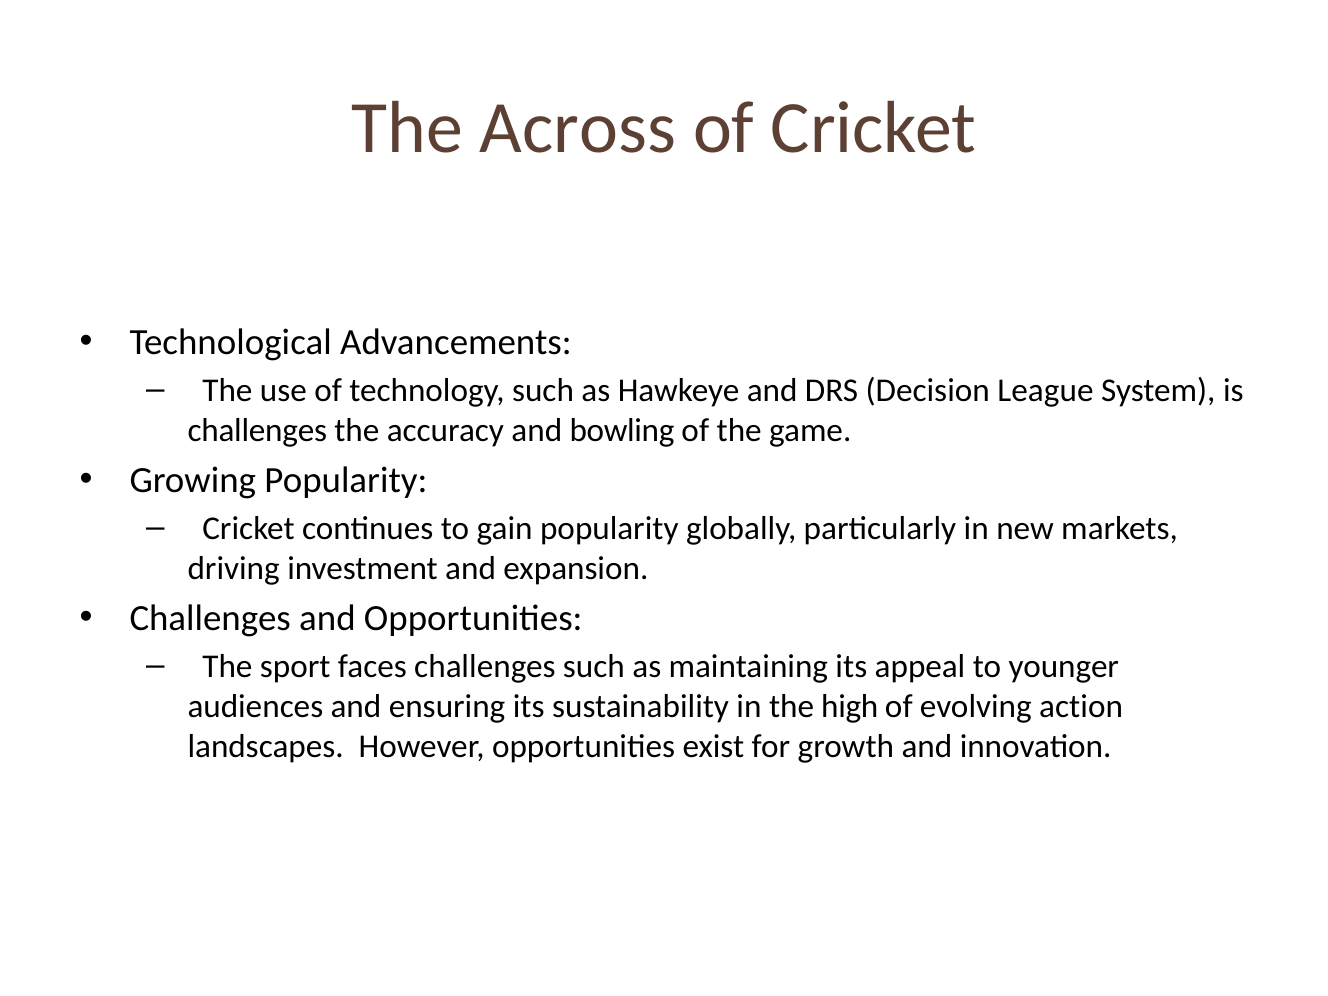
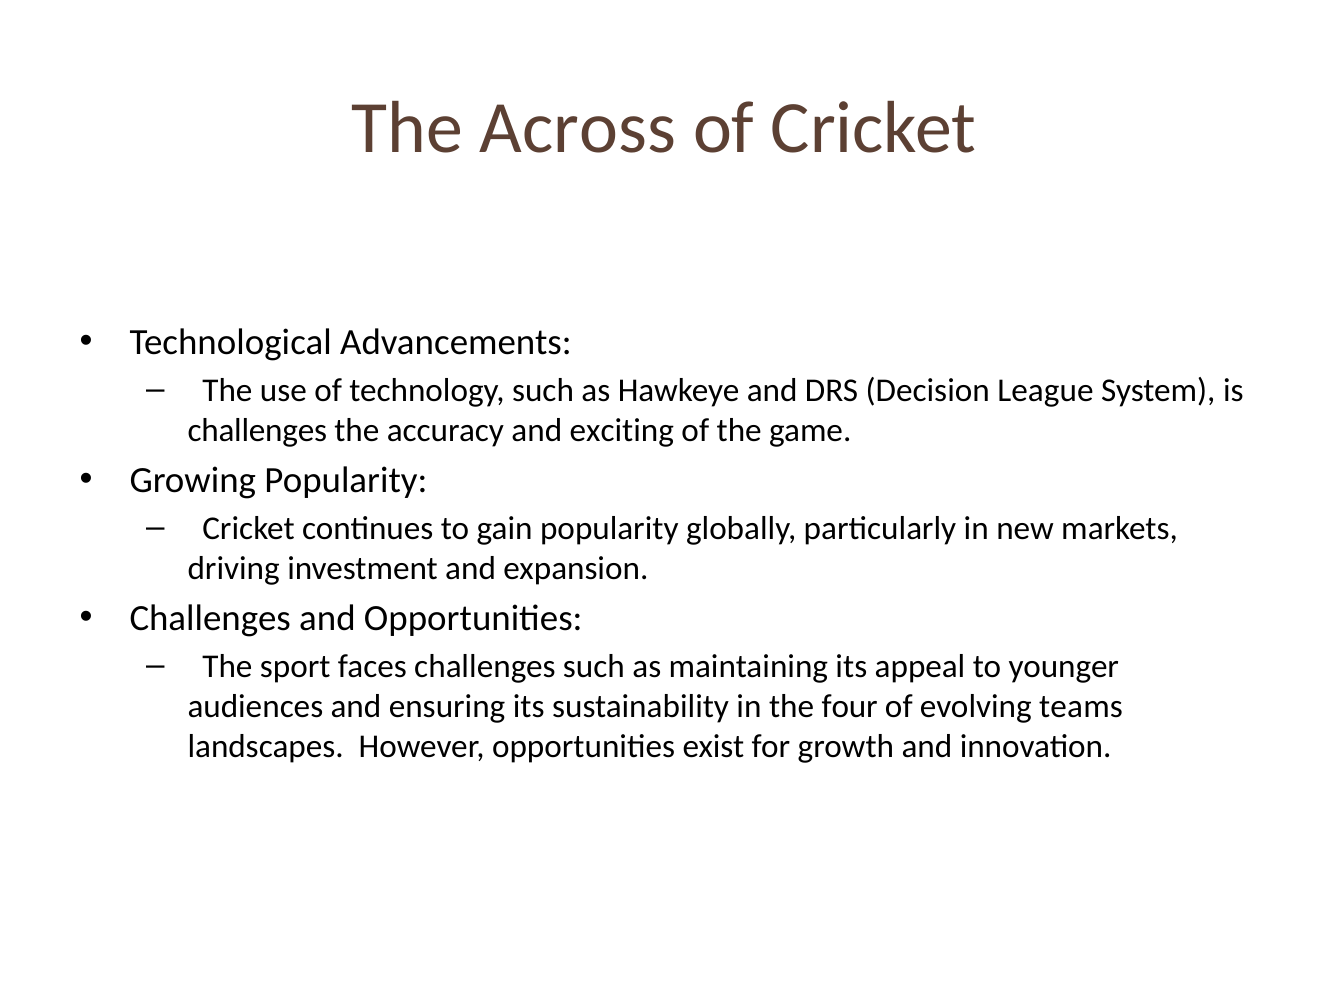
bowling: bowling -> exciting (622, 430)
high: high -> four (850, 706)
action: action -> teams (1081, 706)
